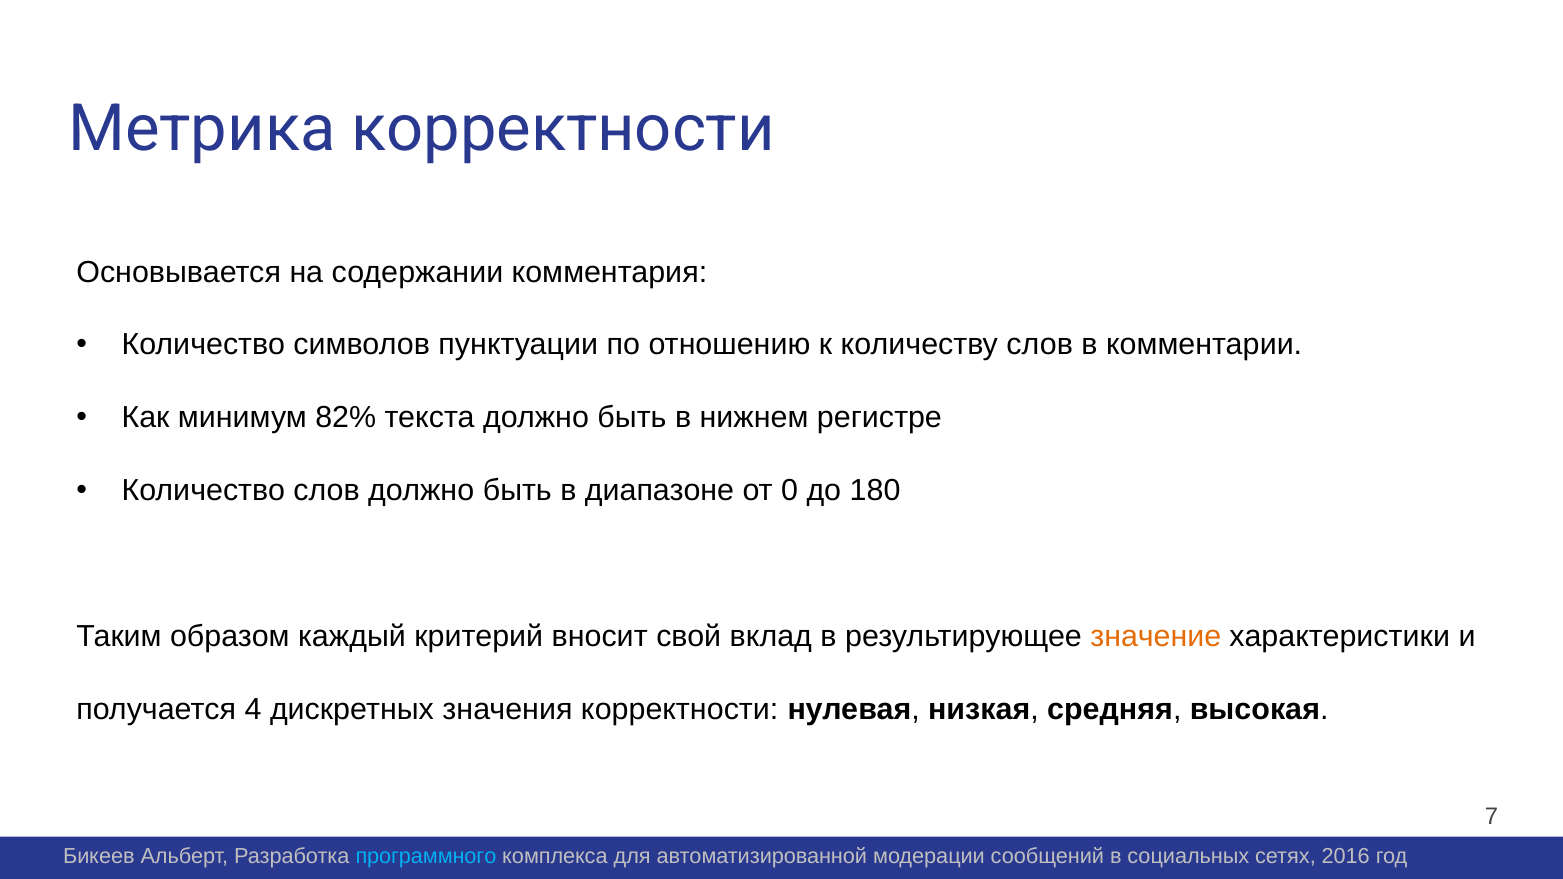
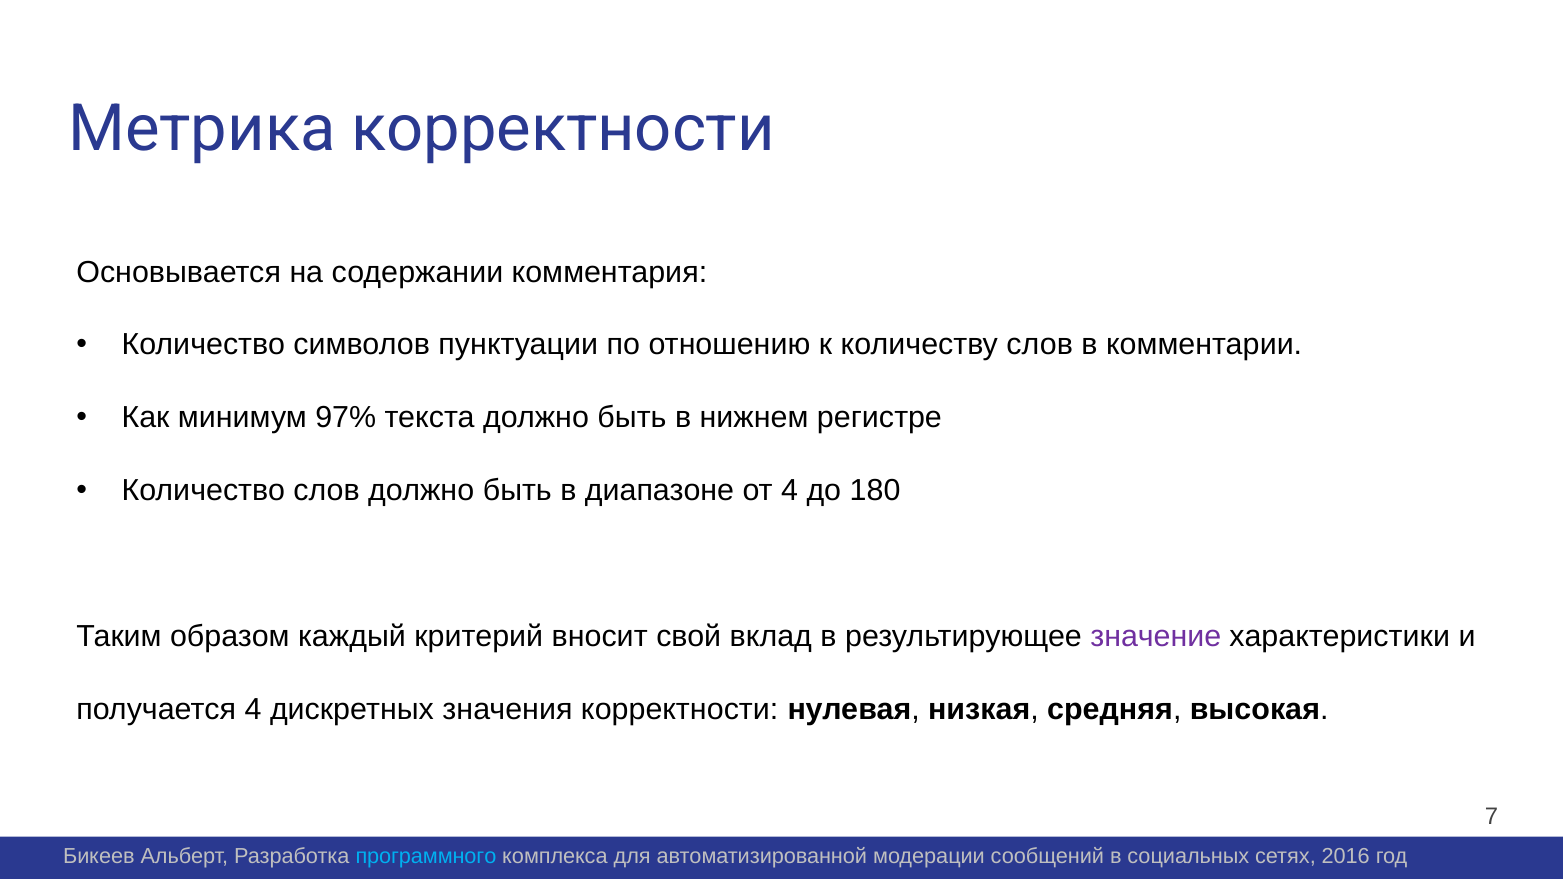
82%: 82% -> 97% (346, 418)
от 0: 0 -> 4 (790, 491)
значение colour: orange -> purple (1156, 637)
